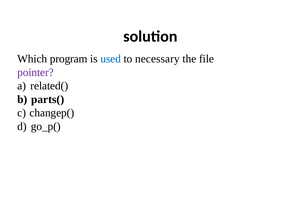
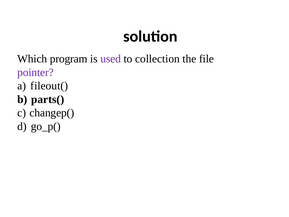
used colour: blue -> purple (111, 59)
necessary: necessary -> collection (157, 59)
related(: related( -> fileout( (49, 86)
